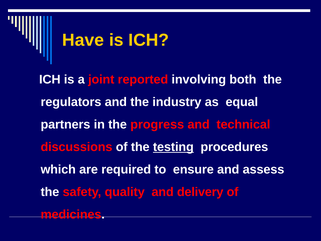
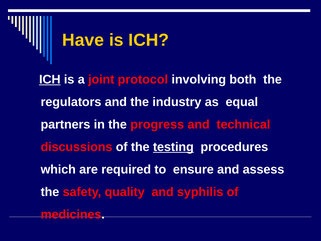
ICH underline: none -> present (50, 79)
reported: reported -> protocol (143, 79)
delivery: delivery -> syphilis (200, 192)
